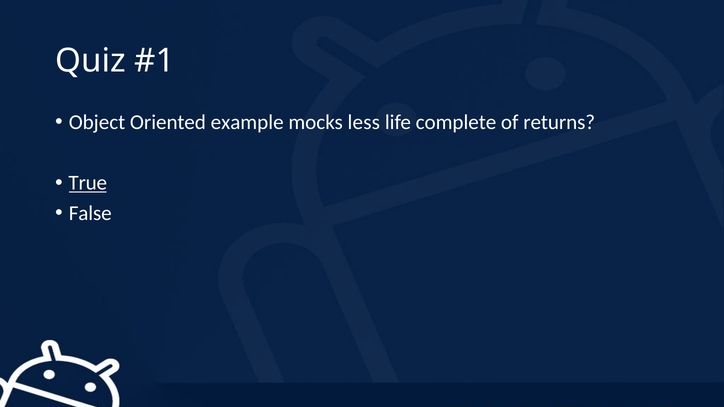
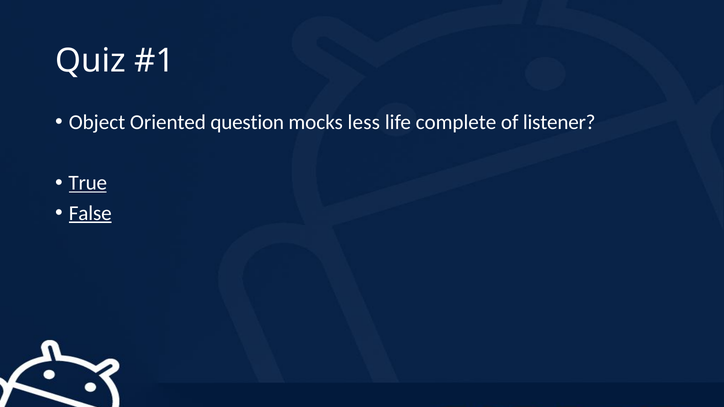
example: example -> question (247, 122)
returns: returns -> listener (559, 122)
False underline: none -> present (90, 213)
